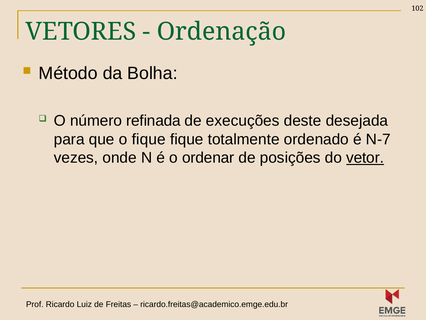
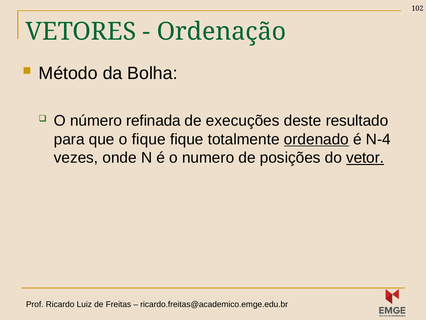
desejada: desejada -> resultado (357, 121)
ordenado underline: none -> present (316, 139)
N-7: N-7 -> N-4 (378, 139)
ordenar: ordenar -> numero (208, 158)
